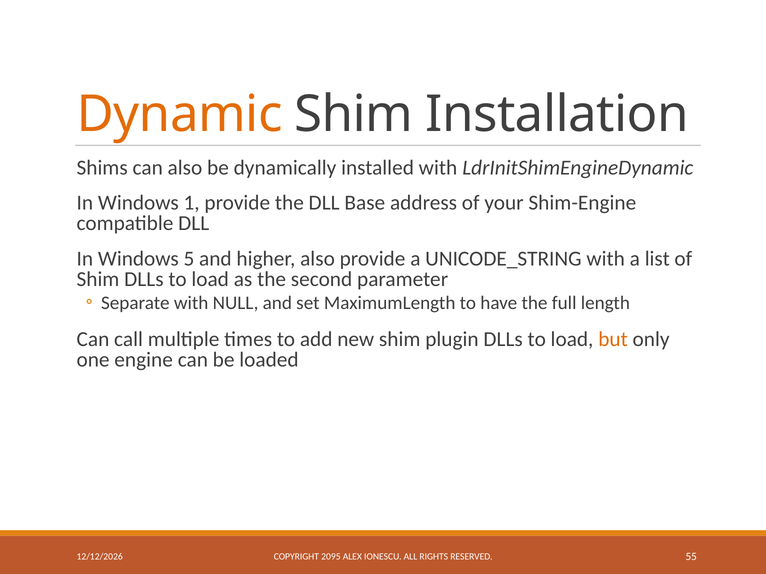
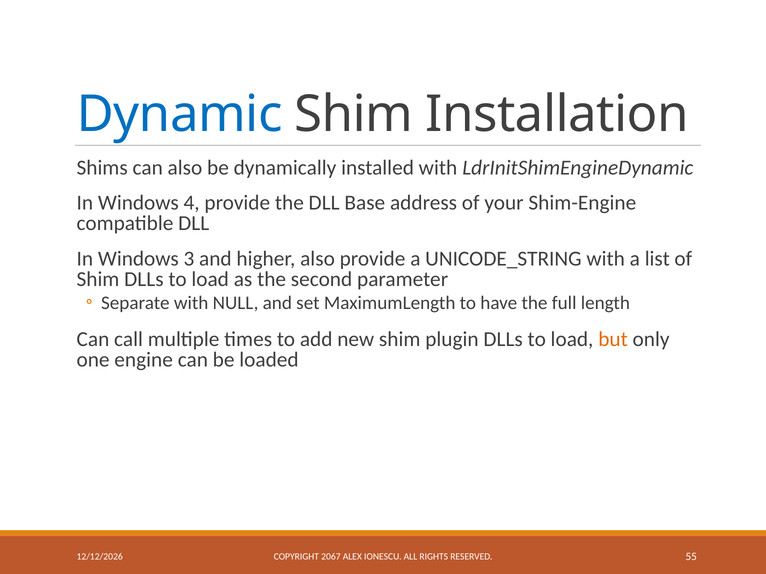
Dynamic colour: orange -> blue (180, 114)
1: 1 -> 4 (192, 203)
5: 5 -> 3 (189, 259)
2095: 2095 -> 2067 (331, 557)
